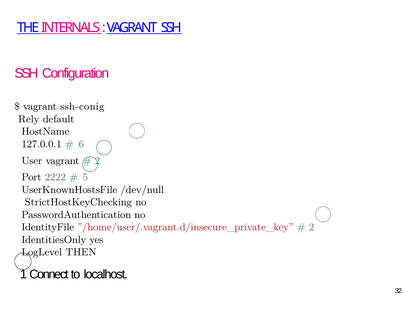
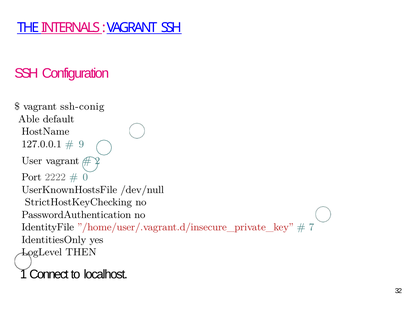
Rely: Rely -> Able (29, 119)
6: 6 -> 9 (81, 144)
5: 5 -> 0 (85, 177)
2: 2 -> 7 (312, 227)
